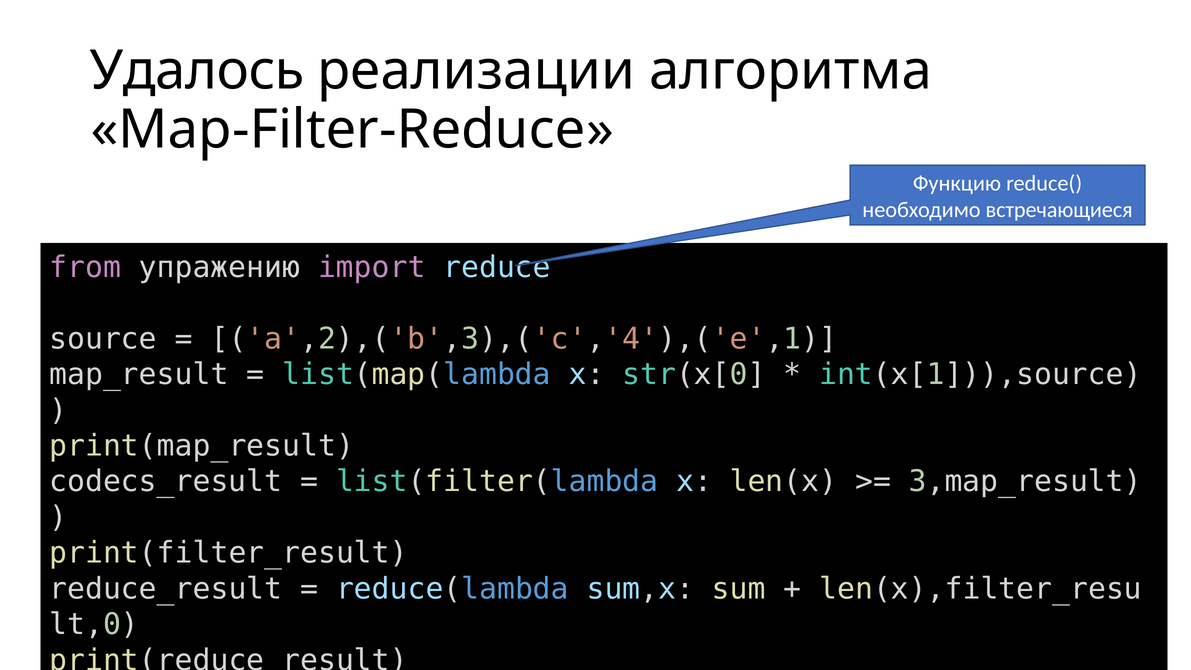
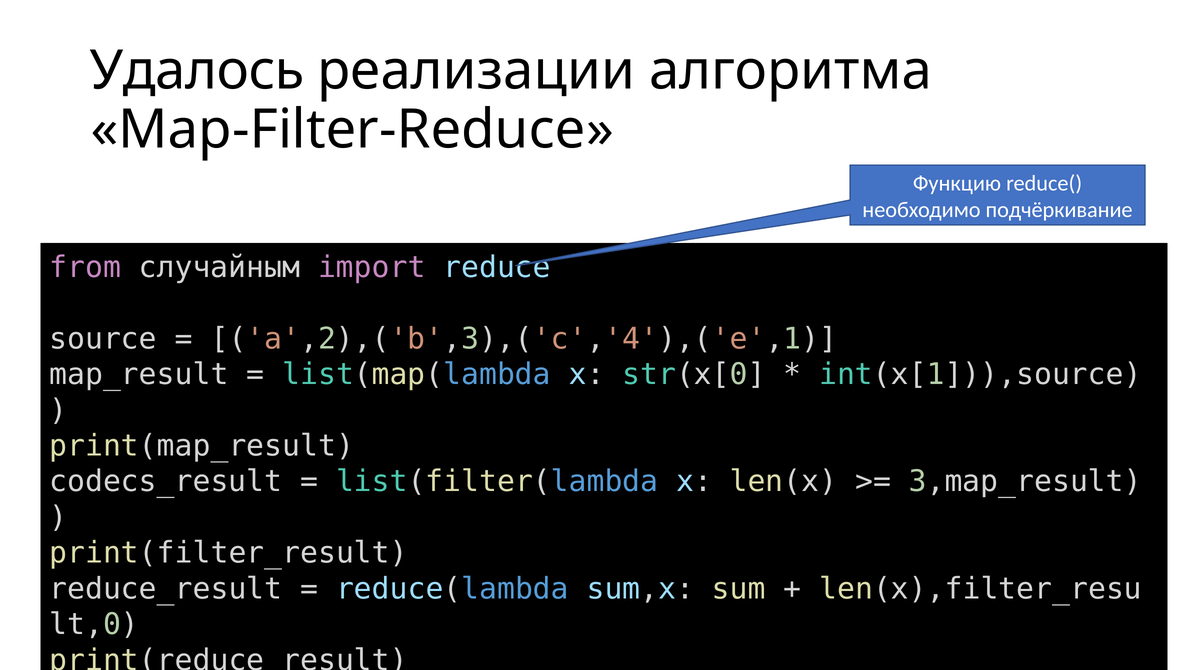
встречающиеся: встречающиеся -> подчёркивание (1059, 210)
упражению: упражению -> случайным (219, 267)
